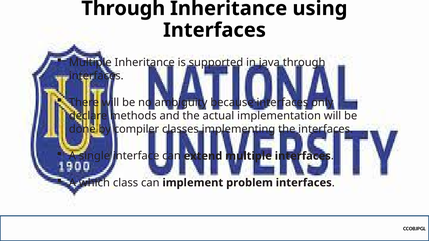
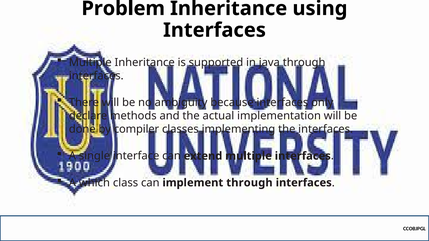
Through: Through -> Problem (123, 8)
implement problem: problem -> through (249, 183)
